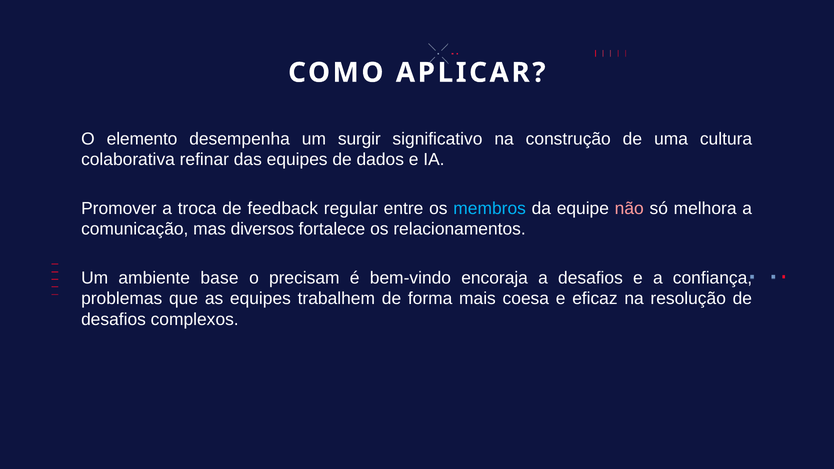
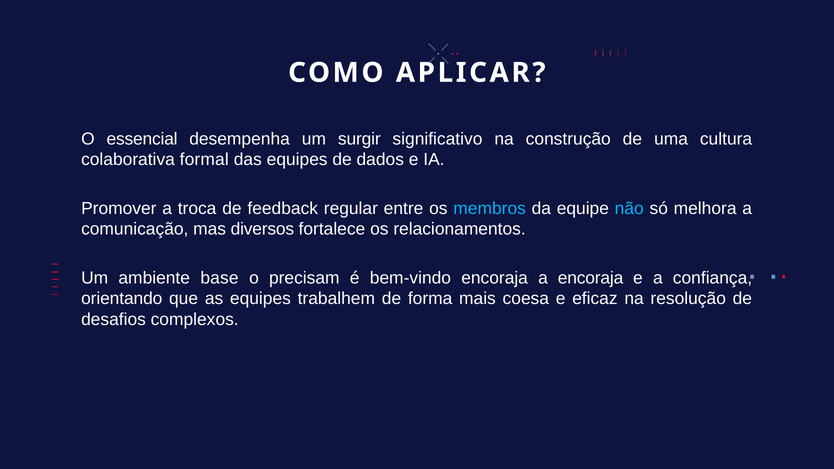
elemento: elemento -> essencial (142, 139)
refinar: refinar -> formal (204, 160)
não colour: pink -> light blue (629, 208)
a desafios: desafios -> encoraja (591, 278)
problemas: problemas -> orientando (122, 299)
